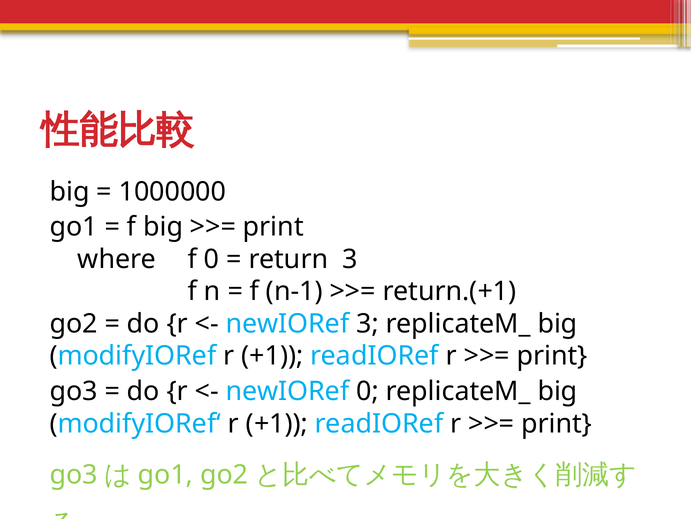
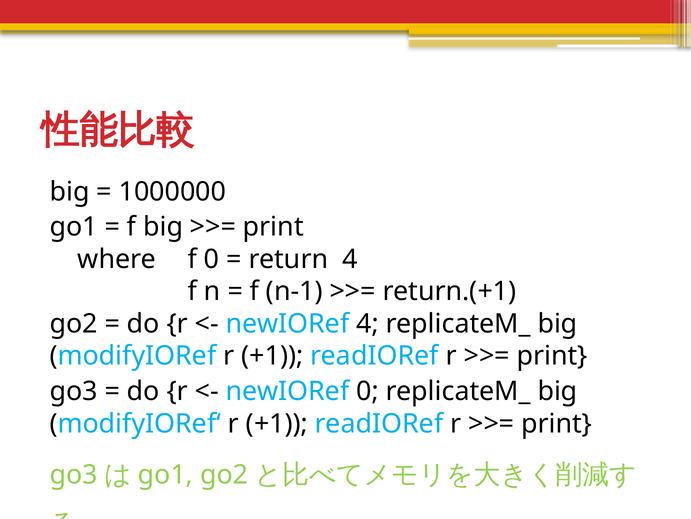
return 3: 3 -> 4 (350, 259)
newIORef 3: 3 -> 4 (367, 323)
